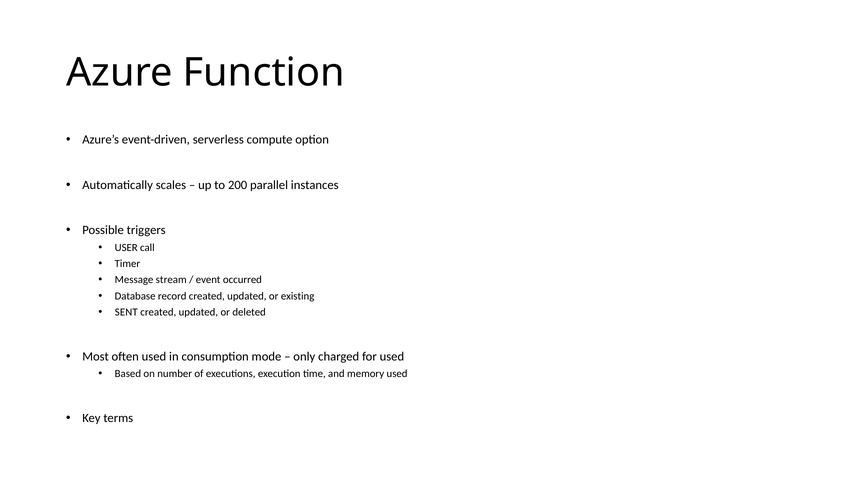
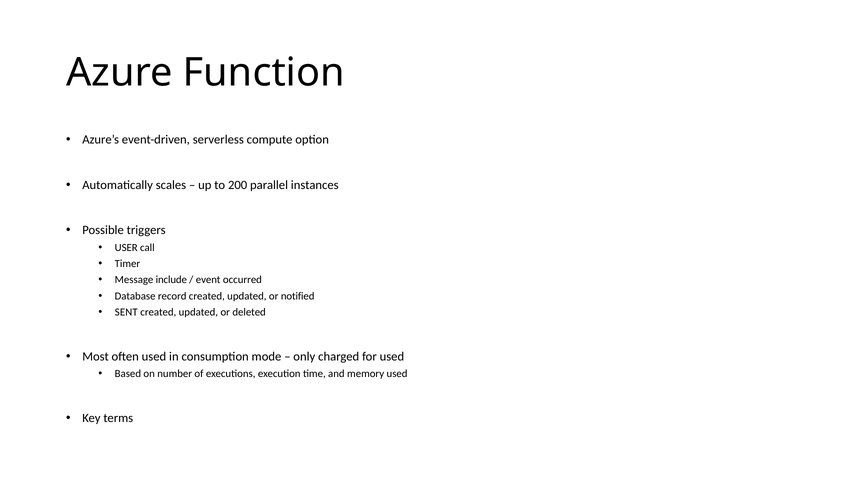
stream: stream -> include (171, 280)
existing: existing -> notified (298, 296)
